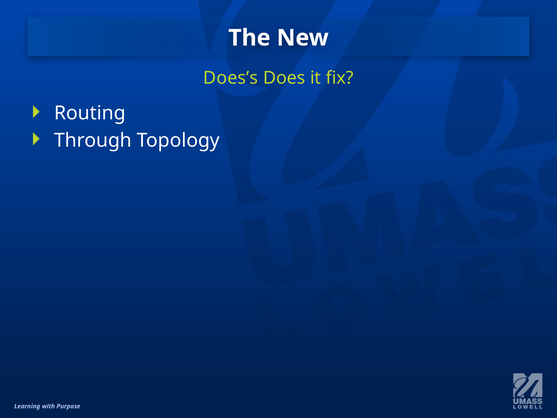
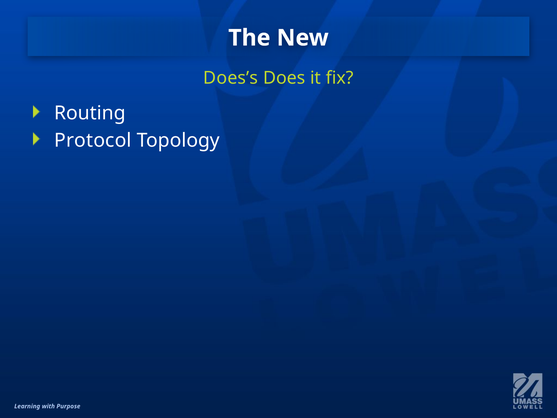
Through: Through -> Protocol (93, 140)
